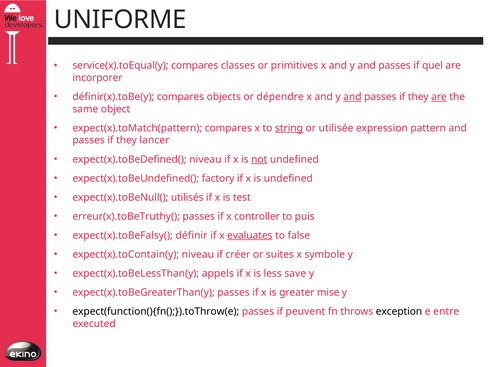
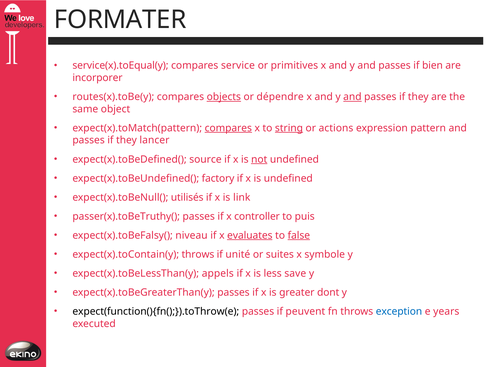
UNIFORME: UNIFORME -> FORMATER (120, 20)
classes: classes -> service (238, 66)
quel: quel -> bien (432, 66)
définir(x).toBe(y: définir(x).toBe(y -> routes(x).toBe(y (113, 97)
objects underline: none -> present (224, 97)
are underline: present -> none (439, 97)
compares underline: none -> present (228, 128)
utilisée: utilisée -> actions (336, 128)
expect(x).toBeDefined( niveau: niveau -> source (205, 159)
test: test -> link (242, 197)
erreur(x).toBeTruthy(: erreur(x).toBeTruthy( -> passer(x).toBeTruthy( (126, 216)
définir: définir -> niveau (192, 235)
false underline: none -> present (299, 235)
expect(x).toContain(y niveau: niveau -> throws (198, 254)
créer: créer -> unité (238, 254)
mise: mise -> dont (328, 292)
exception colour: black -> blue (399, 311)
entre: entre -> years (446, 311)
